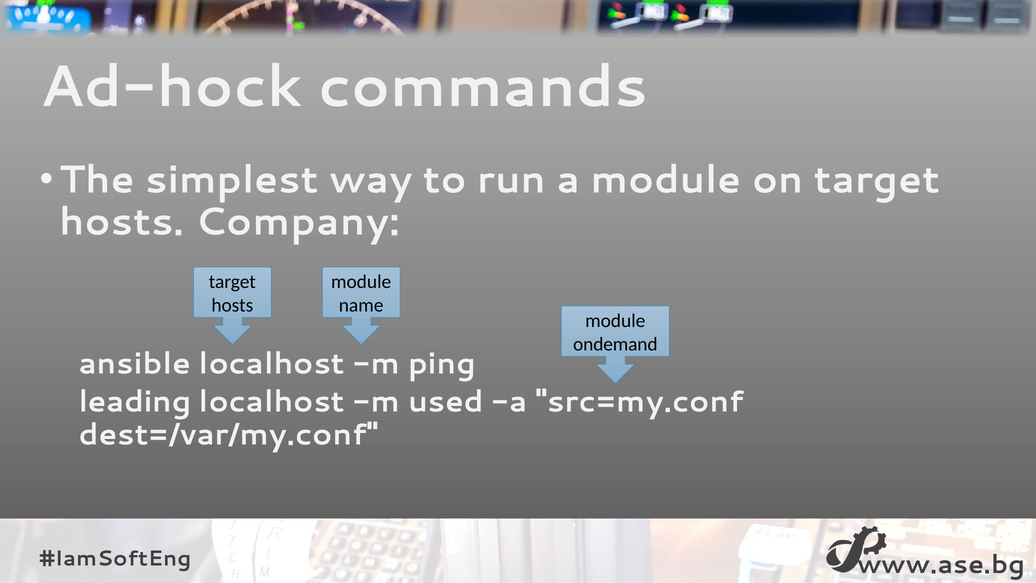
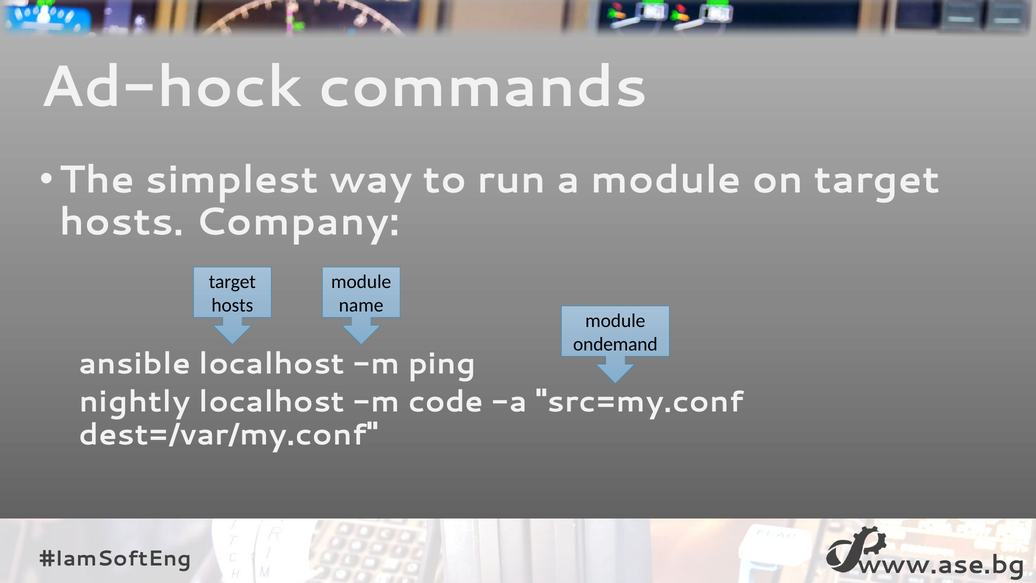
leading: leading -> nightly (135, 402)
used: used -> code (446, 402)
